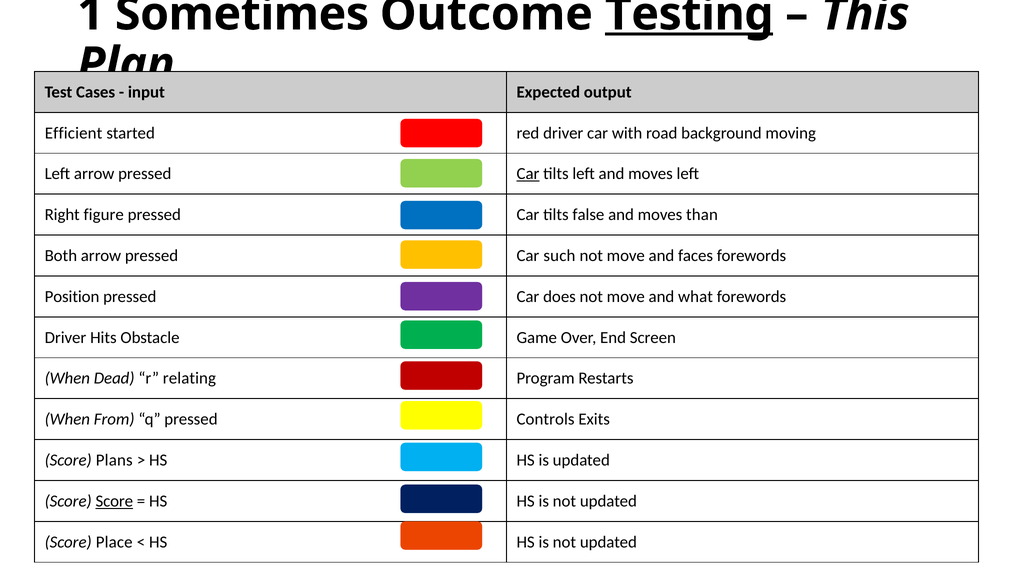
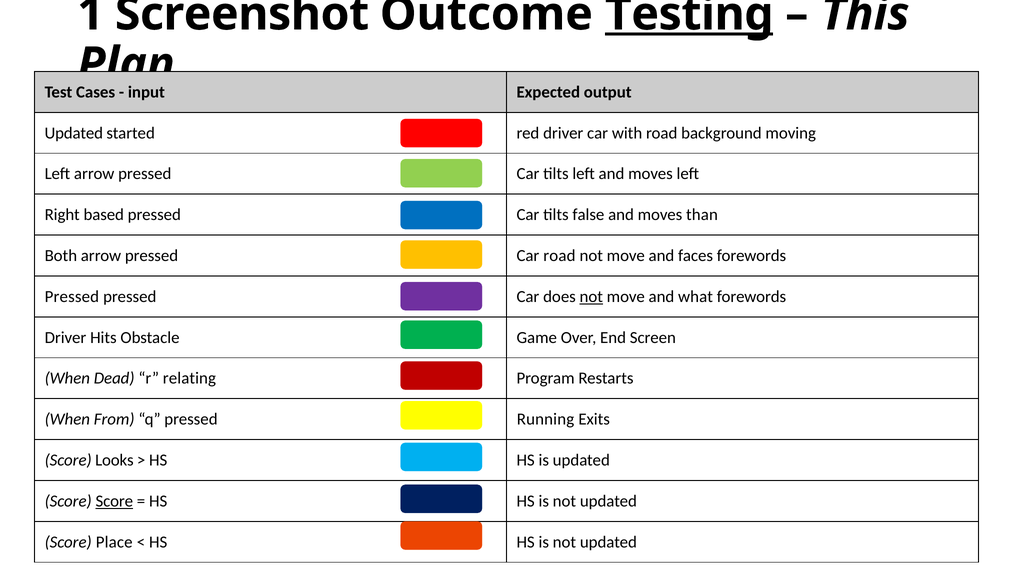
Sometimes: Sometimes -> Screenshot (242, 14)
Efficient: Efficient -> Updated (74, 133)
Car underline: present -> none (528, 174)
figure: figure -> based (104, 215)
Car such: such -> road (559, 256)
Position: Position -> Pressed (72, 297)
not underline: none -> present (591, 297)
Controls: Controls -> Running (546, 419)
Plans: Plans -> Looks (114, 460)
